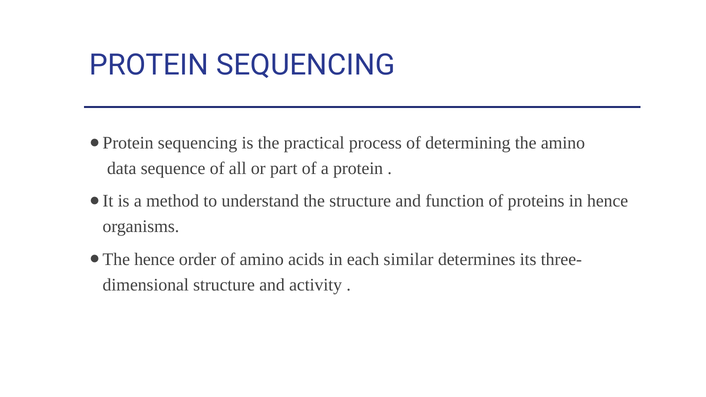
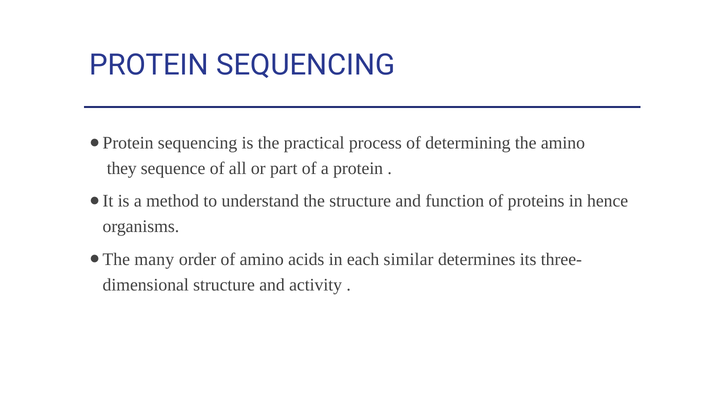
data: data -> they (122, 168)
hence: hence -> many (154, 259)
